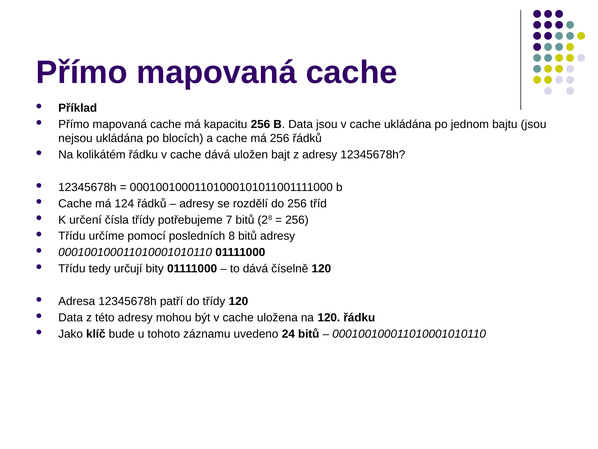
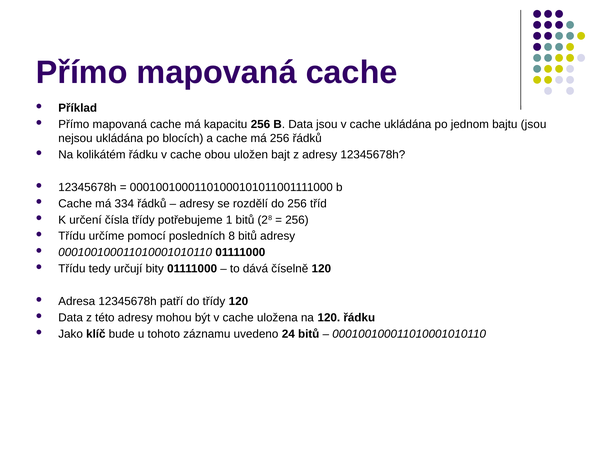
cache dává: dává -> obou (217, 154)
124: 124 -> 334 (124, 203)
7: 7 -> 1 (229, 220)
